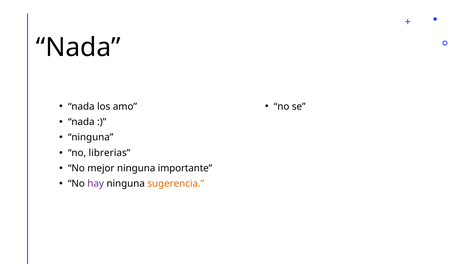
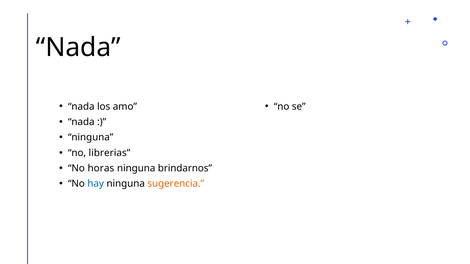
mejor: mejor -> horas (101, 169)
importante: importante -> brindarnos (185, 169)
hay colour: purple -> blue (96, 184)
